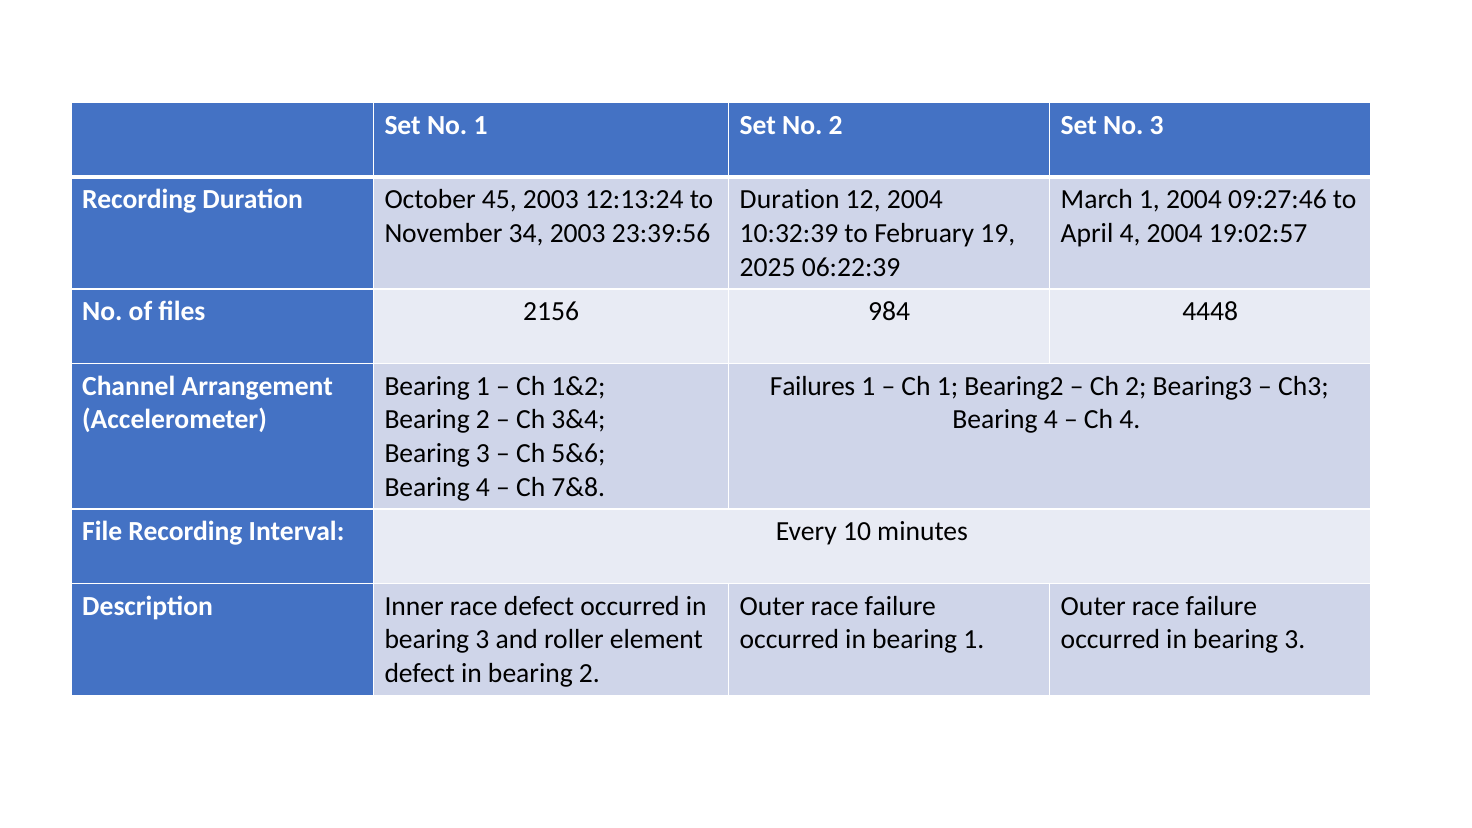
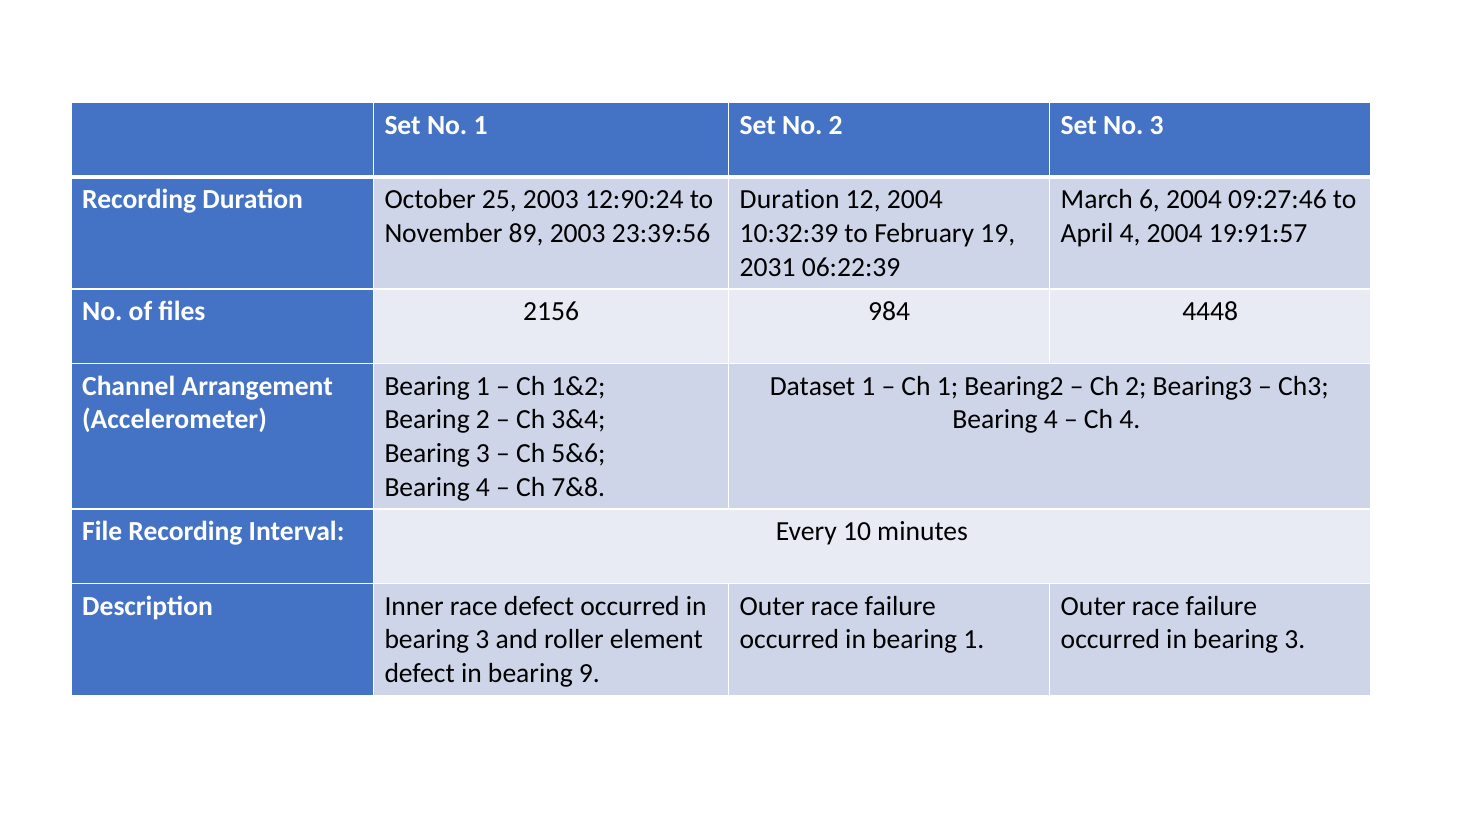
45: 45 -> 25 (499, 200)
12:13:24: 12:13:24 -> 12:90:24 (634, 200)
March 1: 1 -> 6 (1149, 200)
34: 34 -> 89 (526, 233)
19:02:57: 19:02:57 -> 19:91:57 (1258, 233)
2025: 2025 -> 2031 (768, 267)
Failures: Failures -> Dataset (813, 386)
in bearing 2: 2 -> 9 (589, 673)
